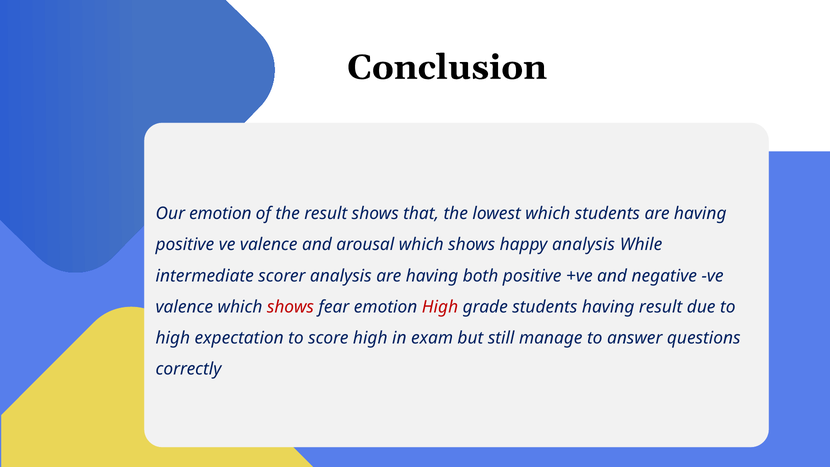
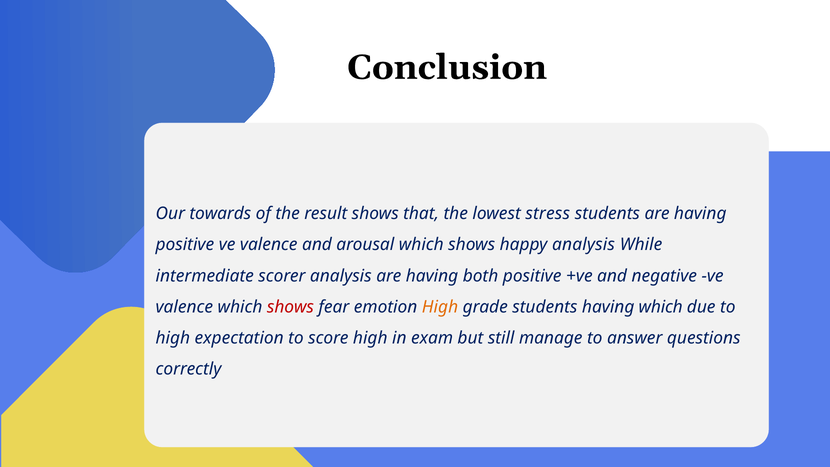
Our emotion: emotion -> towards (220, 213)
lowest which: which -> stress (548, 213)
High colour: red -> orange (440, 307)
having result: result -> which (661, 307)
